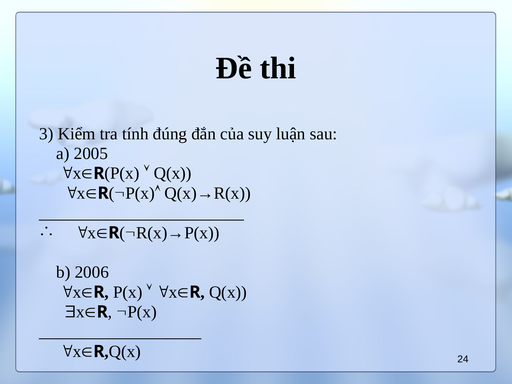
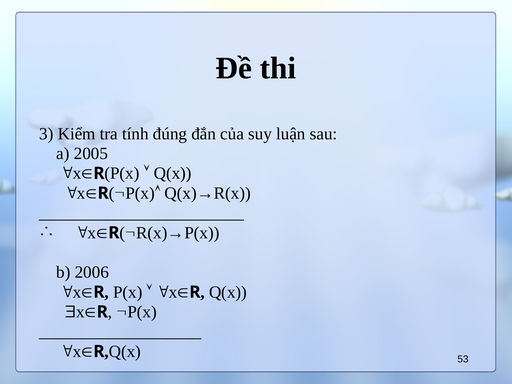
24: 24 -> 53 (463, 359)
